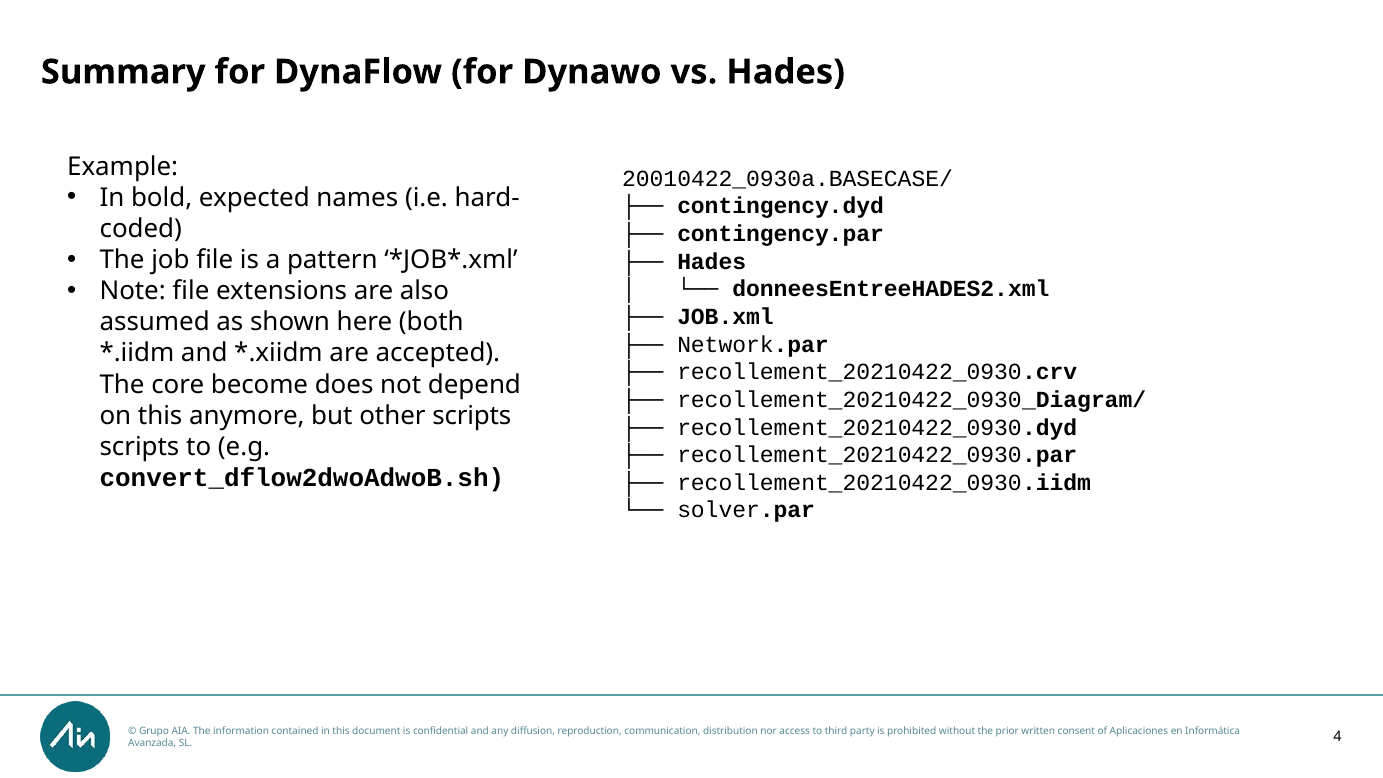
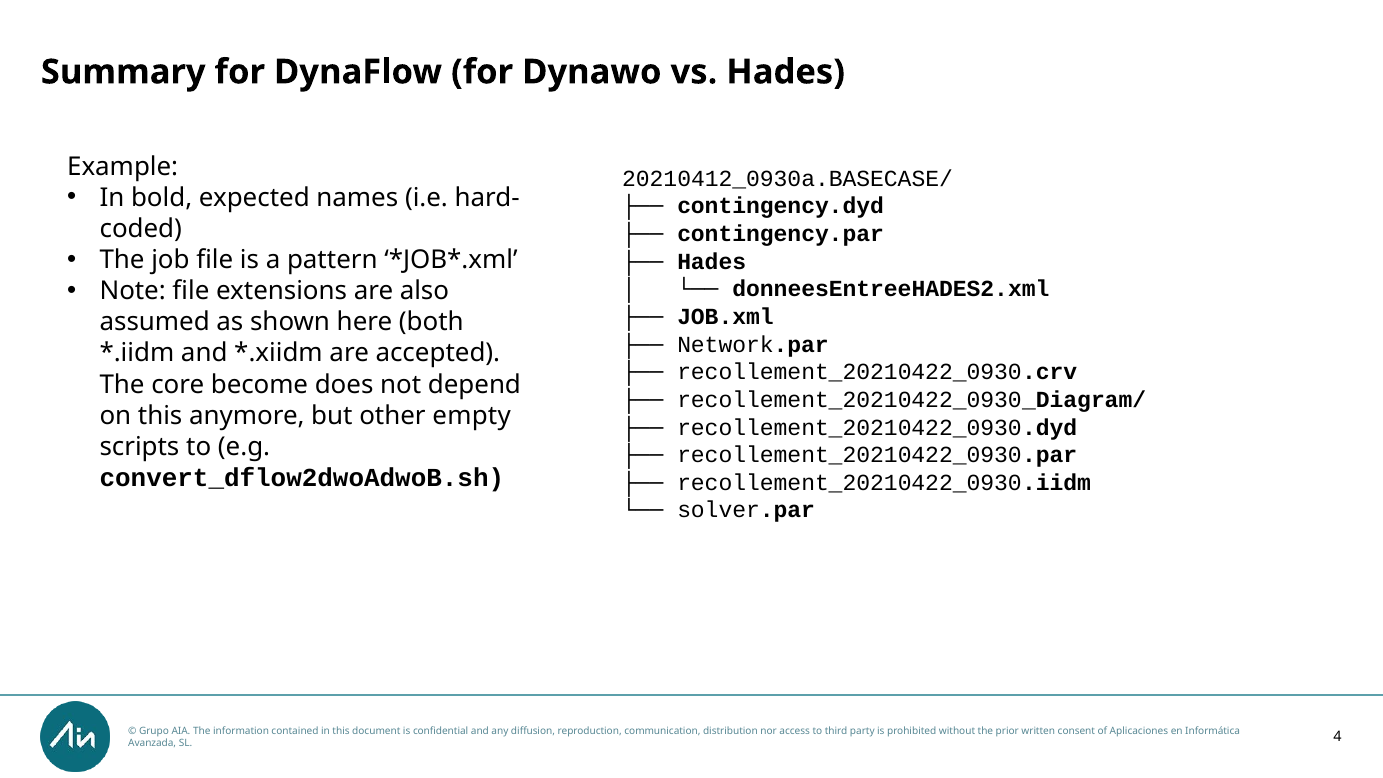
20010422_0930a.BASECASE/: 20010422_0930a.BASECASE/ -> 20210412_0930a.BASECASE/ (788, 179)
other scripts: scripts -> empty (472, 416)
